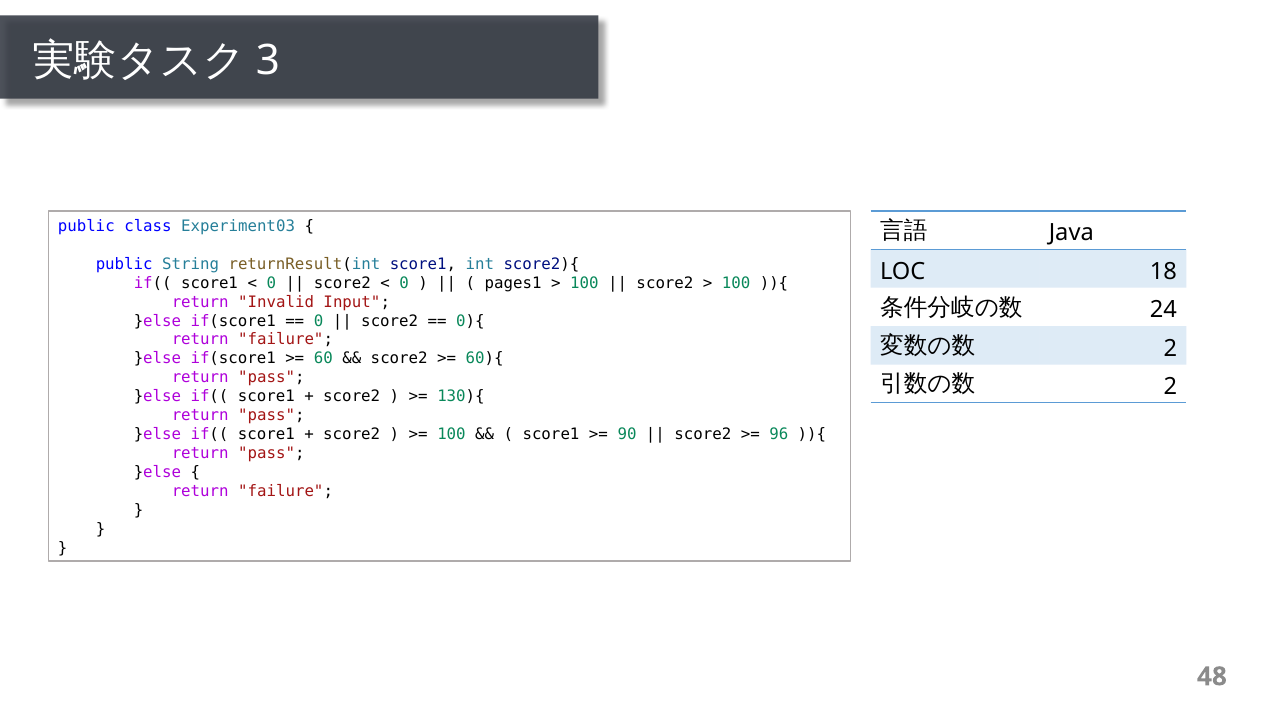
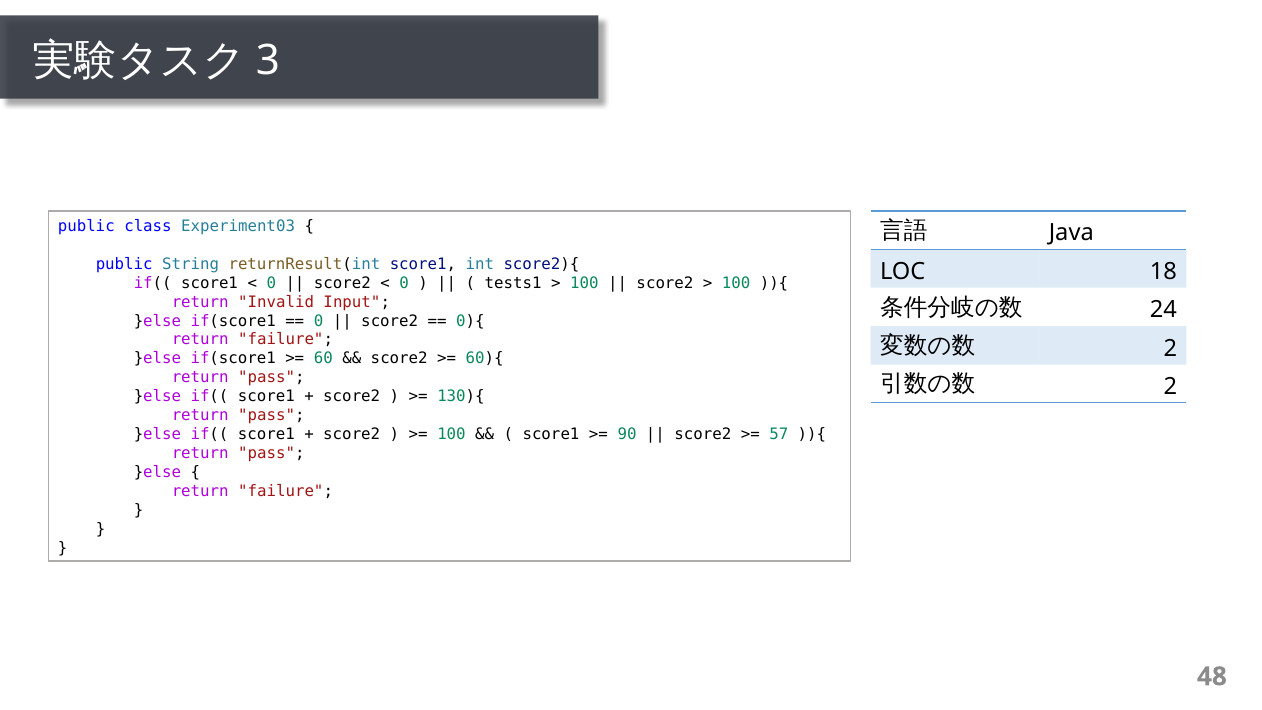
pages1: pages1 -> tests1 (513, 283)
96: 96 -> 57 (779, 434)
